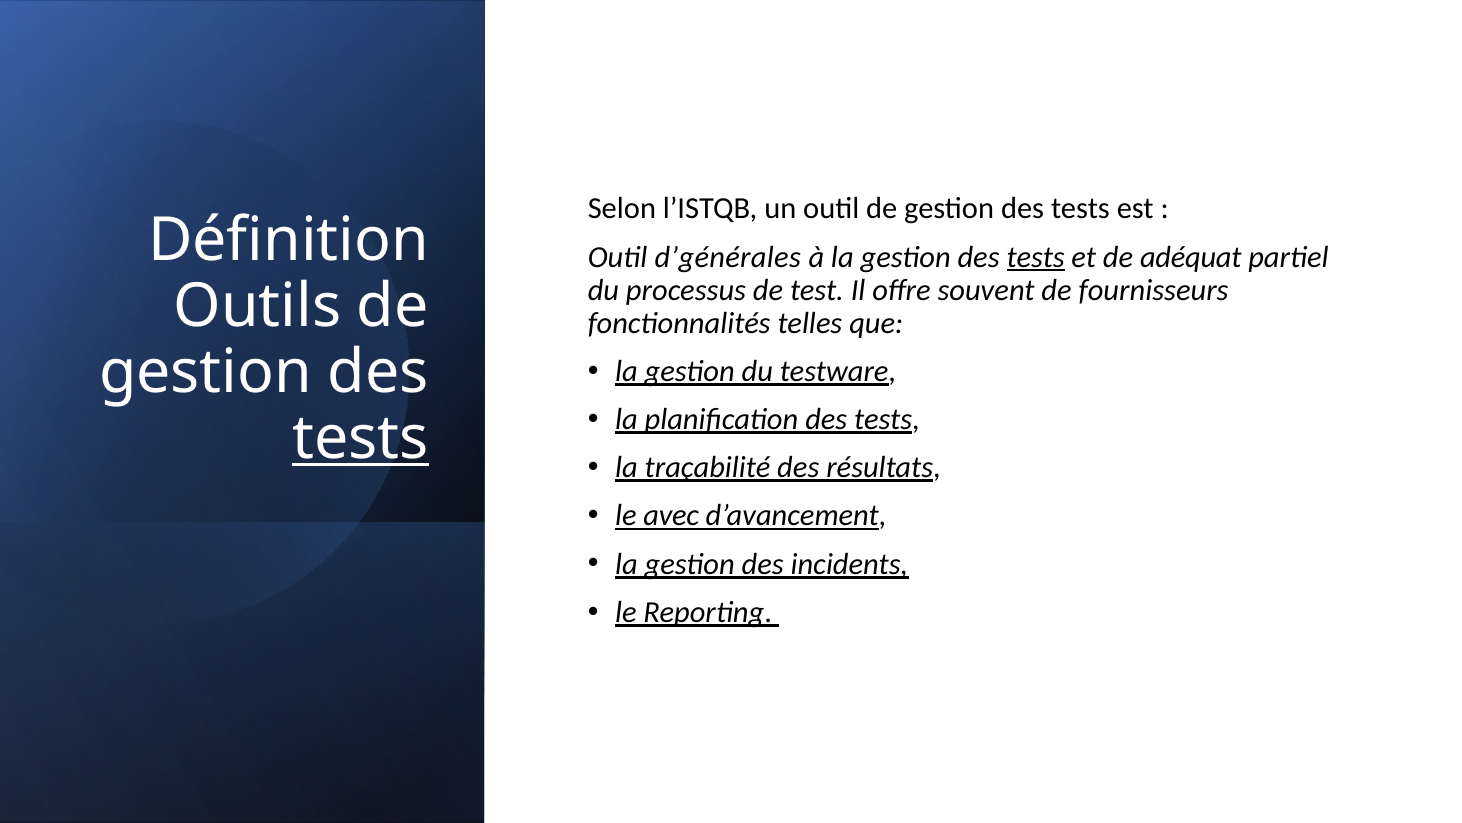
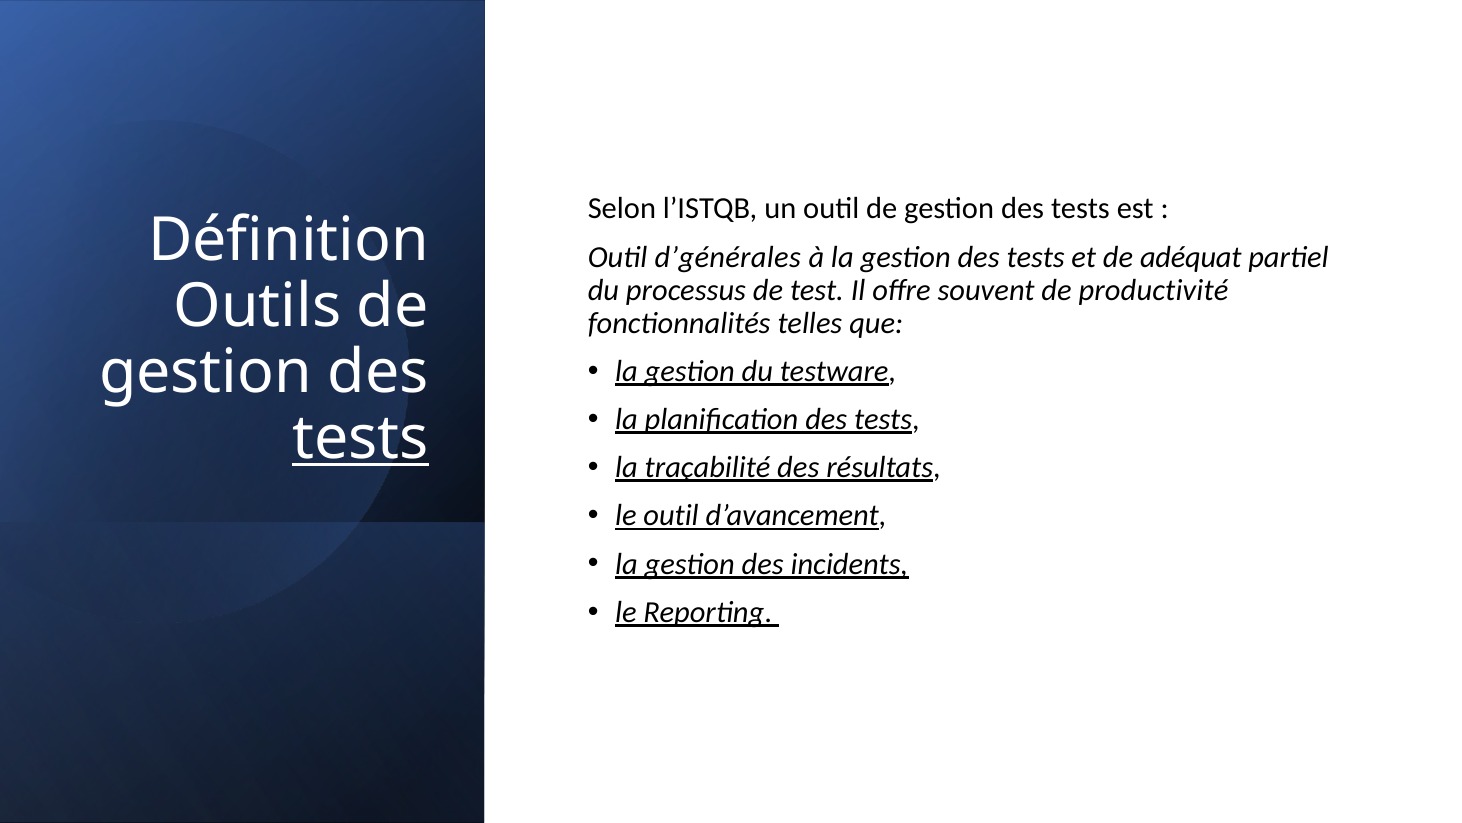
tests underline: present -> none (1036, 257)
fournisseurs: fournisseurs -> productivité (1153, 290)
le avec: avec -> outil (671, 515)
